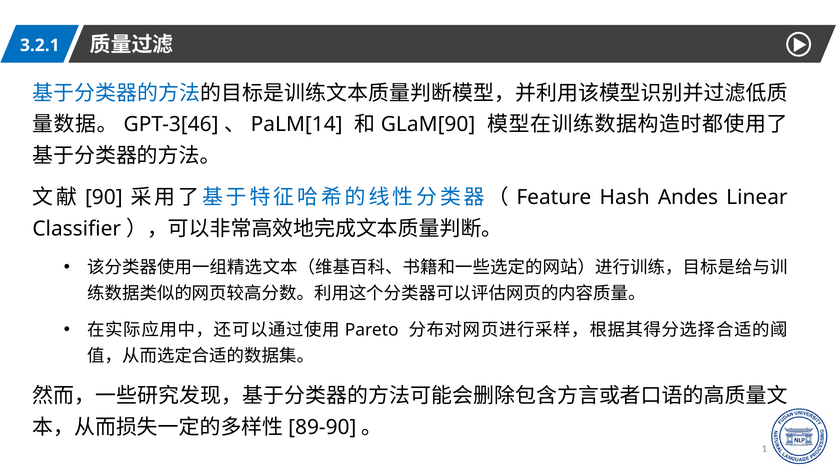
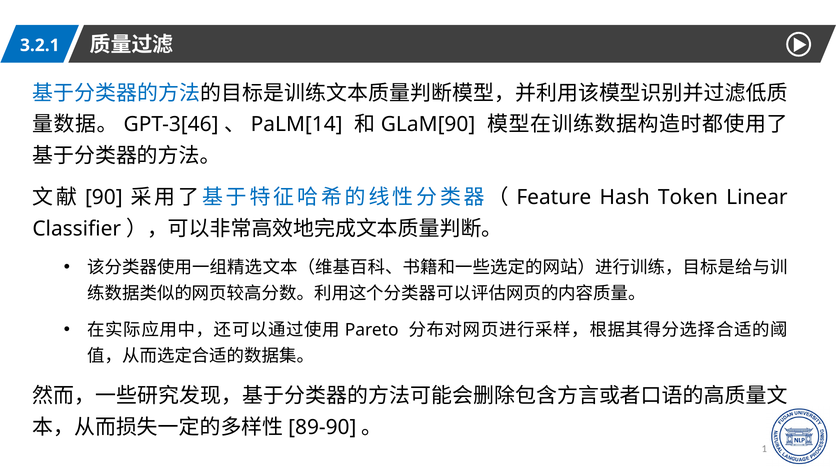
Andes: Andes -> Token (688, 198)
